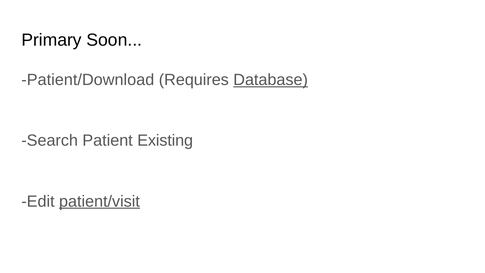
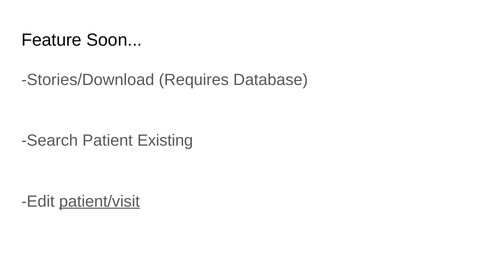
Primary: Primary -> Feature (52, 40)
Patient/Download: Patient/Download -> Stories/Download (88, 80)
Database underline: present -> none (271, 80)
